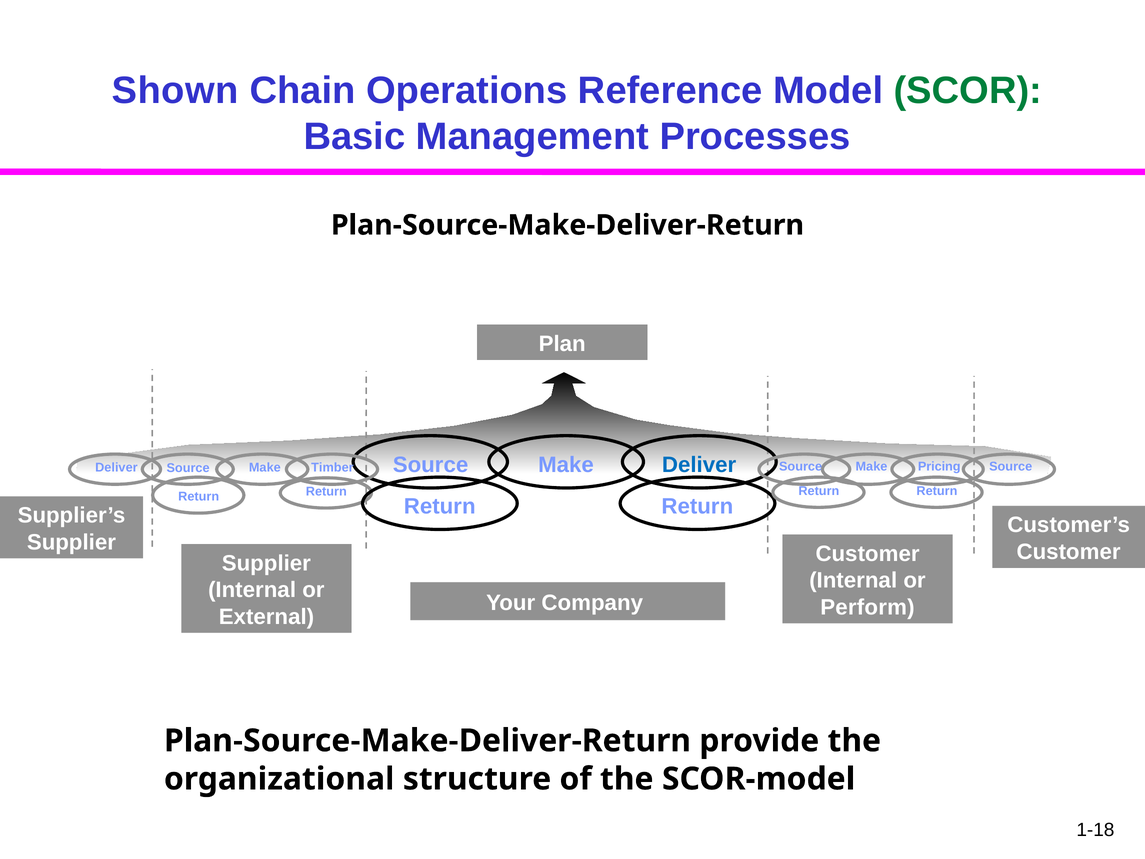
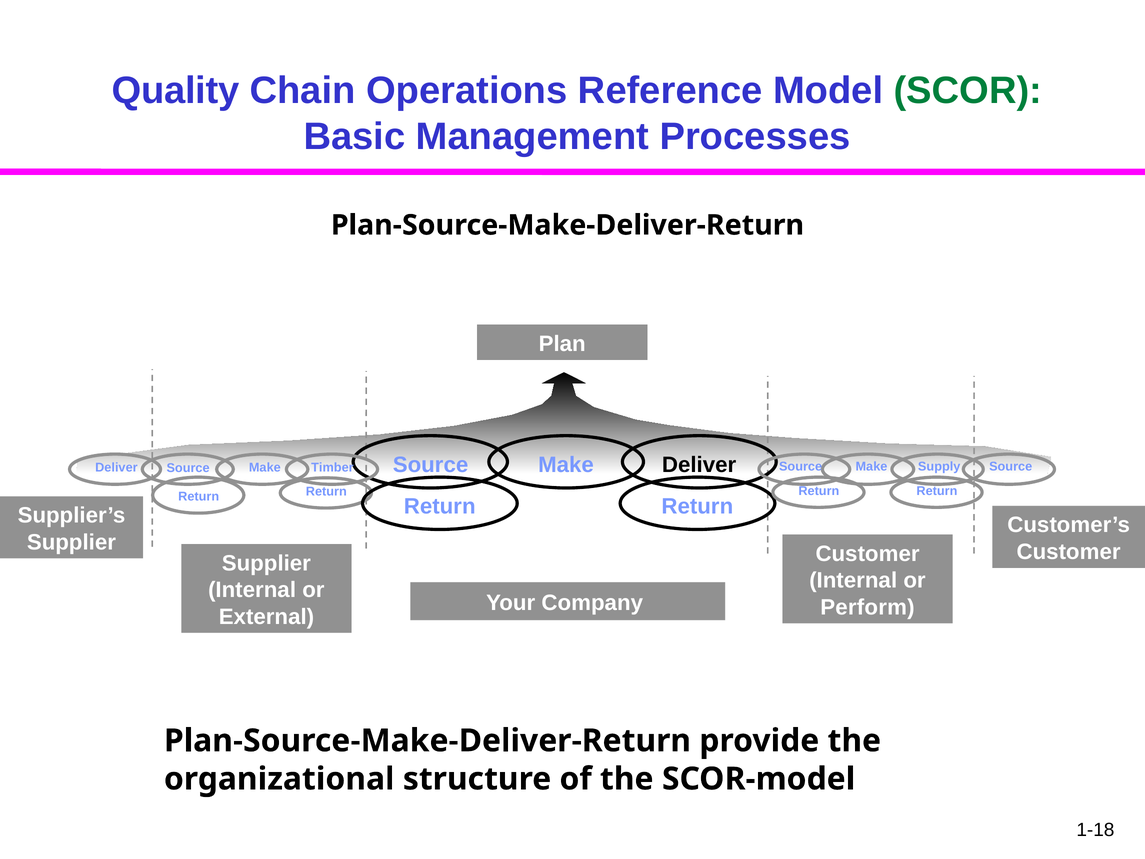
Shown: Shown -> Quality (176, 91)
Pricing: Pricing -> Supply (939, 466)
Deliver colour: blue -> black (699, 465)
